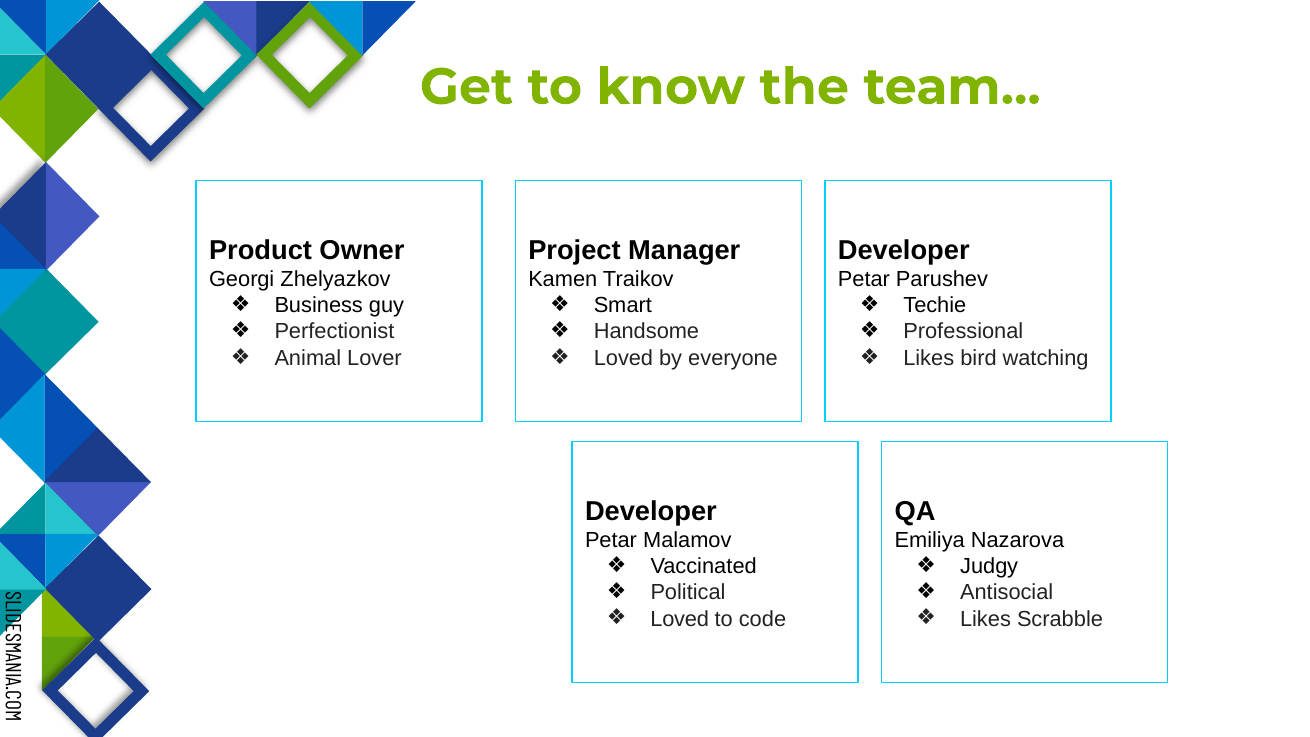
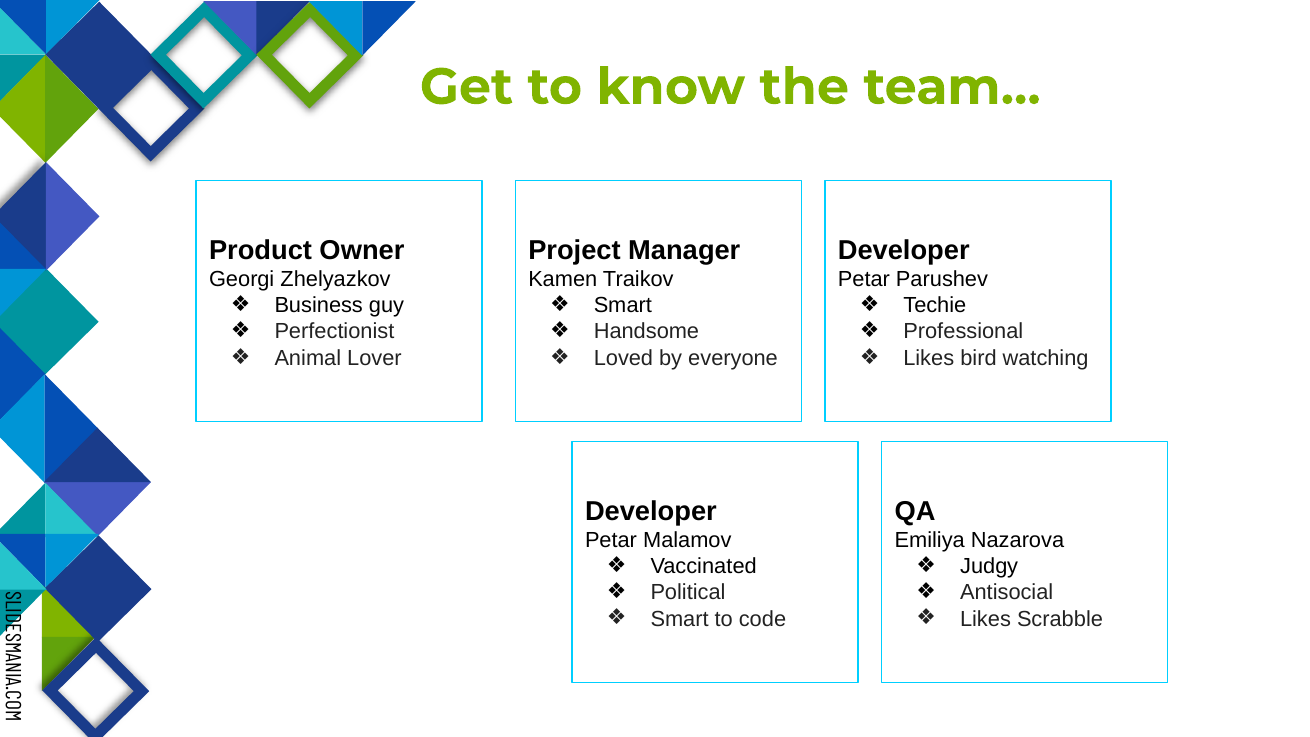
Loved: Loved -> Smart (680, 619)
